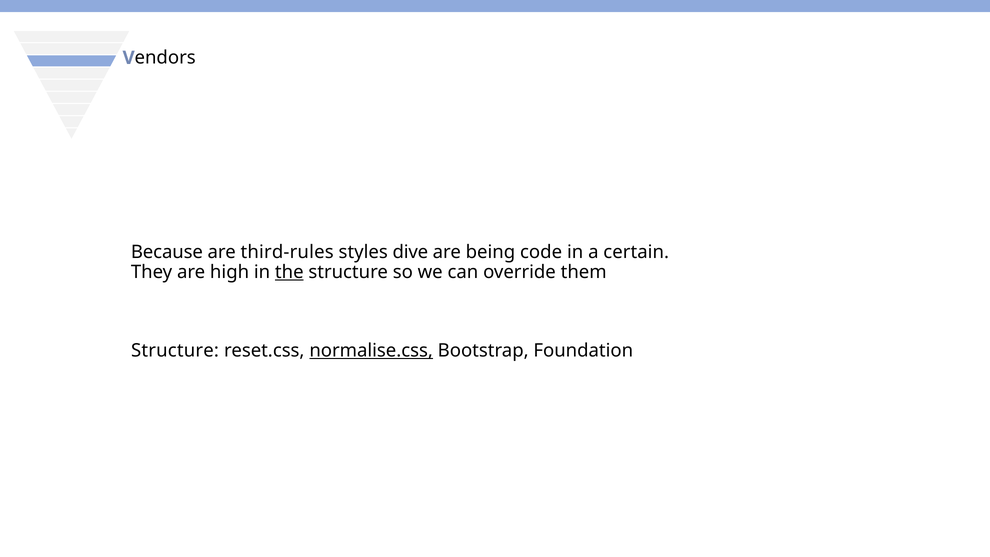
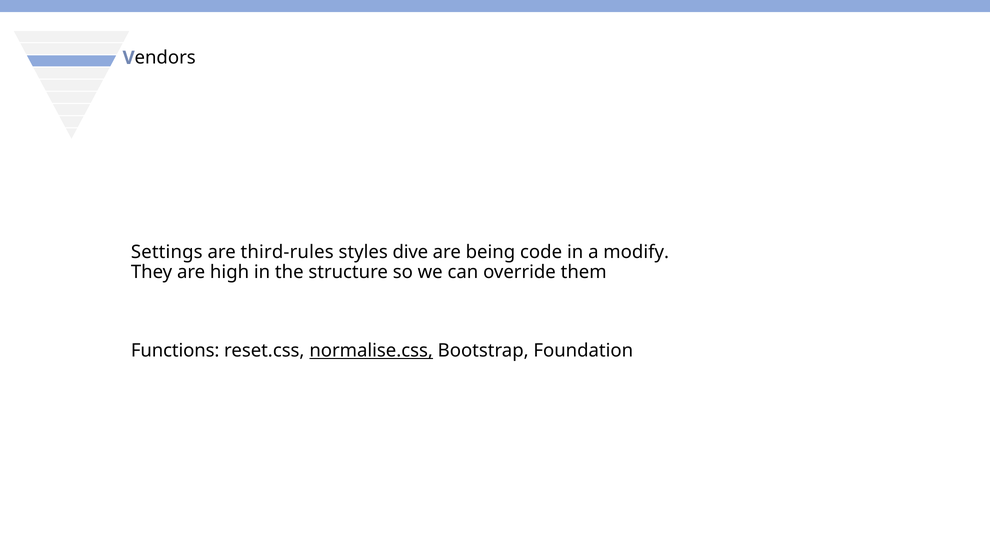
Because: Because -> Settings (167, 252)
certain: certain -> modify (636, 252)
the underline: present -> none (289, 272)
Structure: Structure -> Functions (175, 350)
